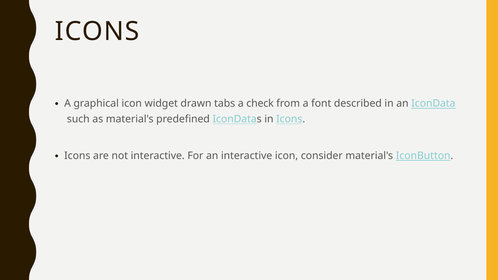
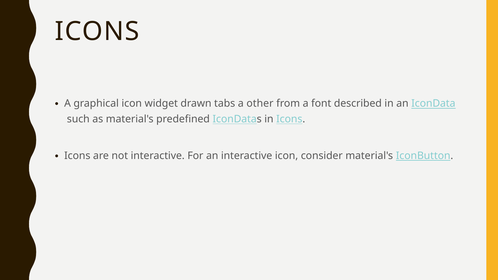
check: check -> other (260, 104)
